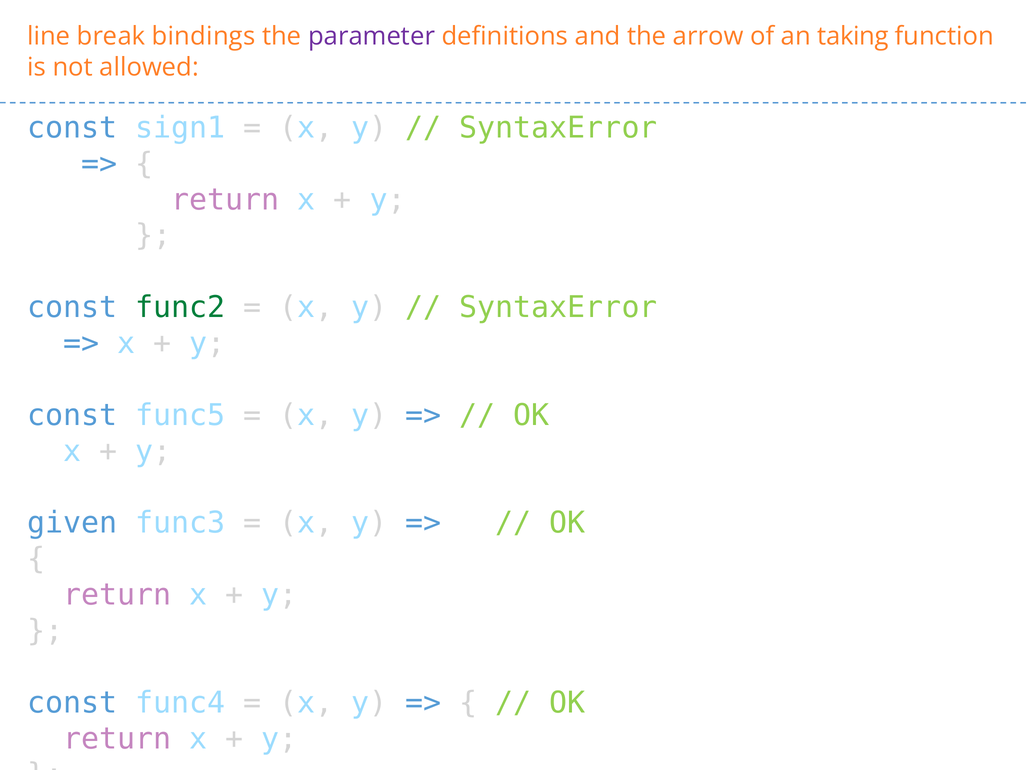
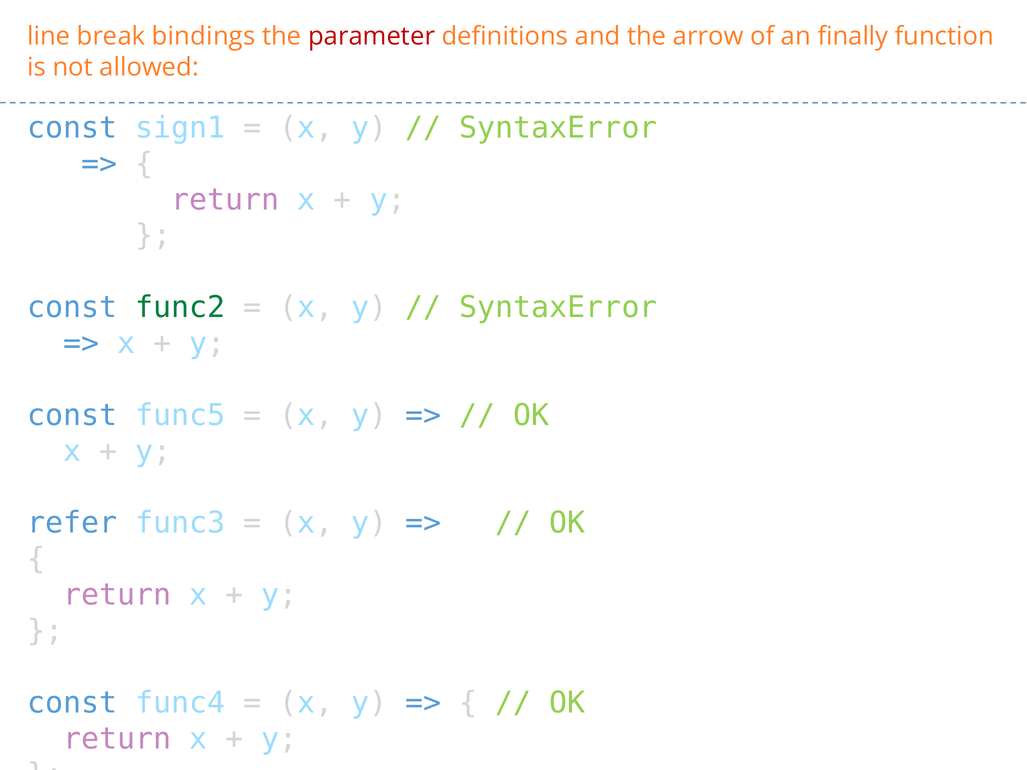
parameter colour: purple -> red (372, 36)
taking: taking -> finally (853, 36)
given: given -> refer (72, 523)
